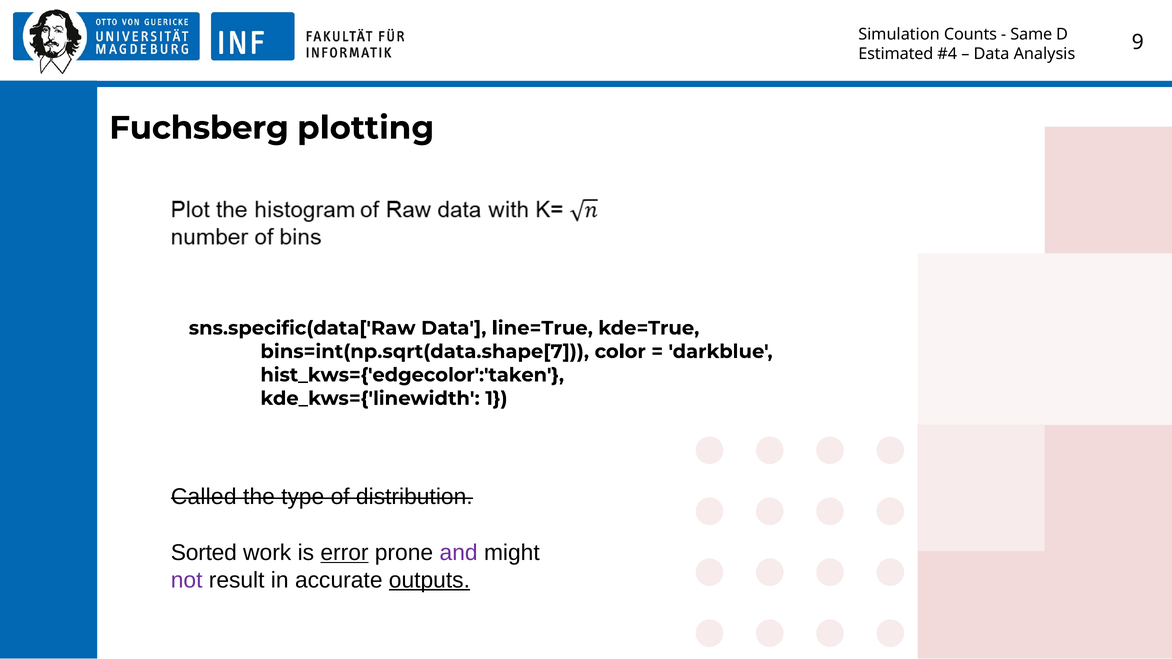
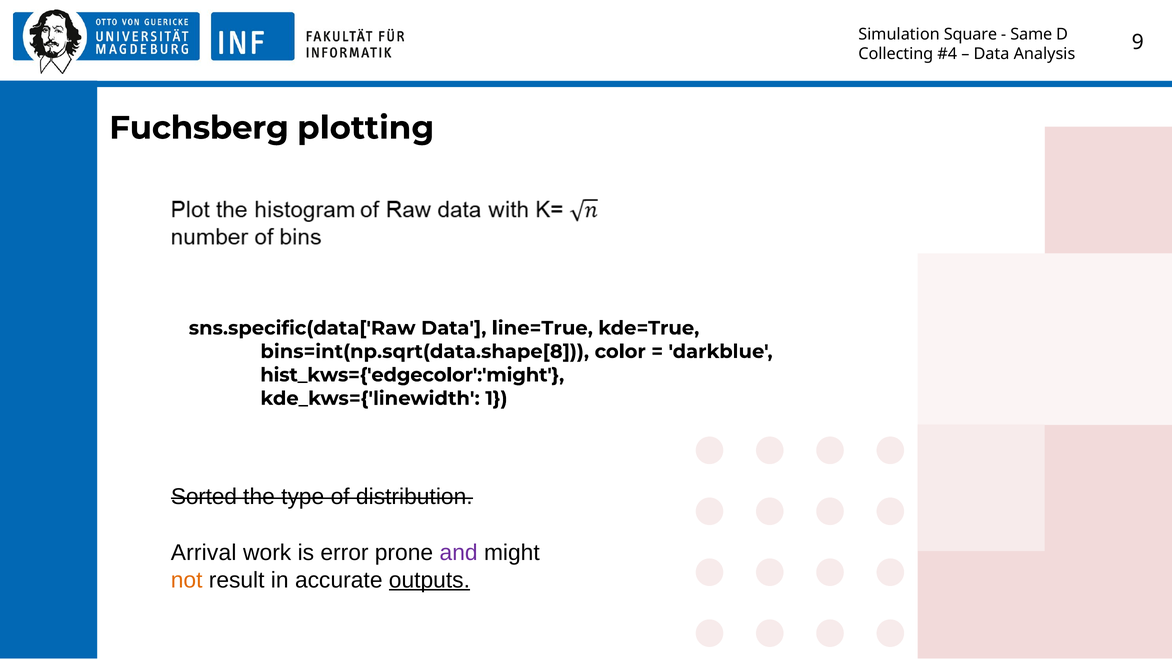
Counts: Counts -> Square (970, 34)
Estimated: Estimated -> Collecting (896, 54)
bins=int(np.sqrt(data.shape[7: bins=int(np.sqrt(data.shape[7 -> bins=int(np.sqrt(data.shape[8 (425, 352)
hist_kws={'edgecolor':'taken: hist_kws={'edgecolor':'taken -> hist_kws={'edgecolor':'might (412, 375)
Called: Called -> Sorted (204, 497)
Sorted: Sorted -> Arrival (204, 553)
error underline: present -> none (345, 553)
not colour: purple -> orange (187, 580)
